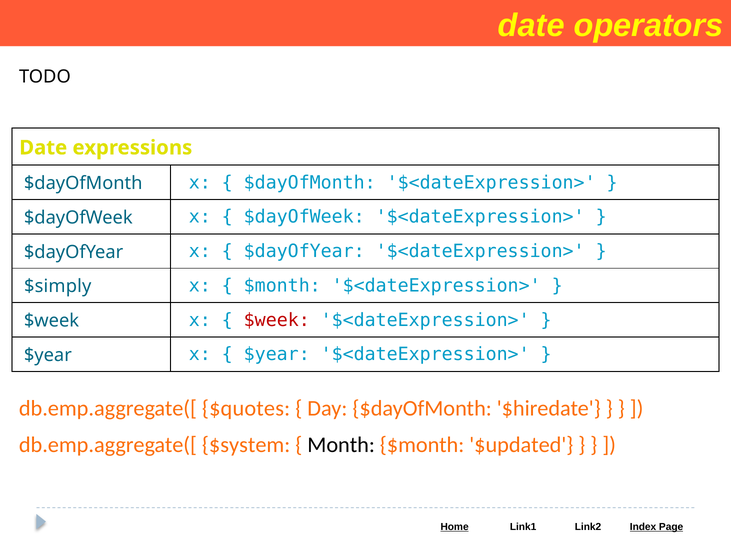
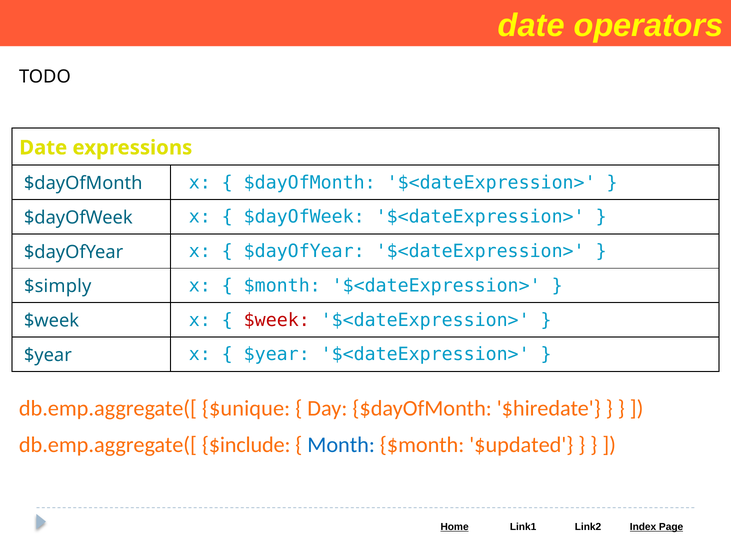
$quotes: $quotes -> $unique (246, 408)
$system: $system -> $include (246, 445)
Month colour: black -> blue (341, 445)
